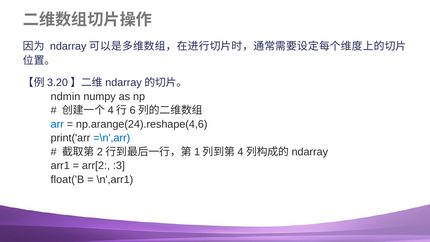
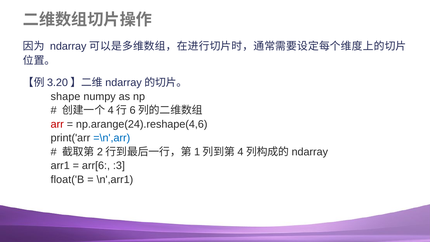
ndmin: ndmin -> shape (66, 96)
arr colour: blue -> red (57, 124)
arr[2: arr[2 -> arr[6 (96, 166)
